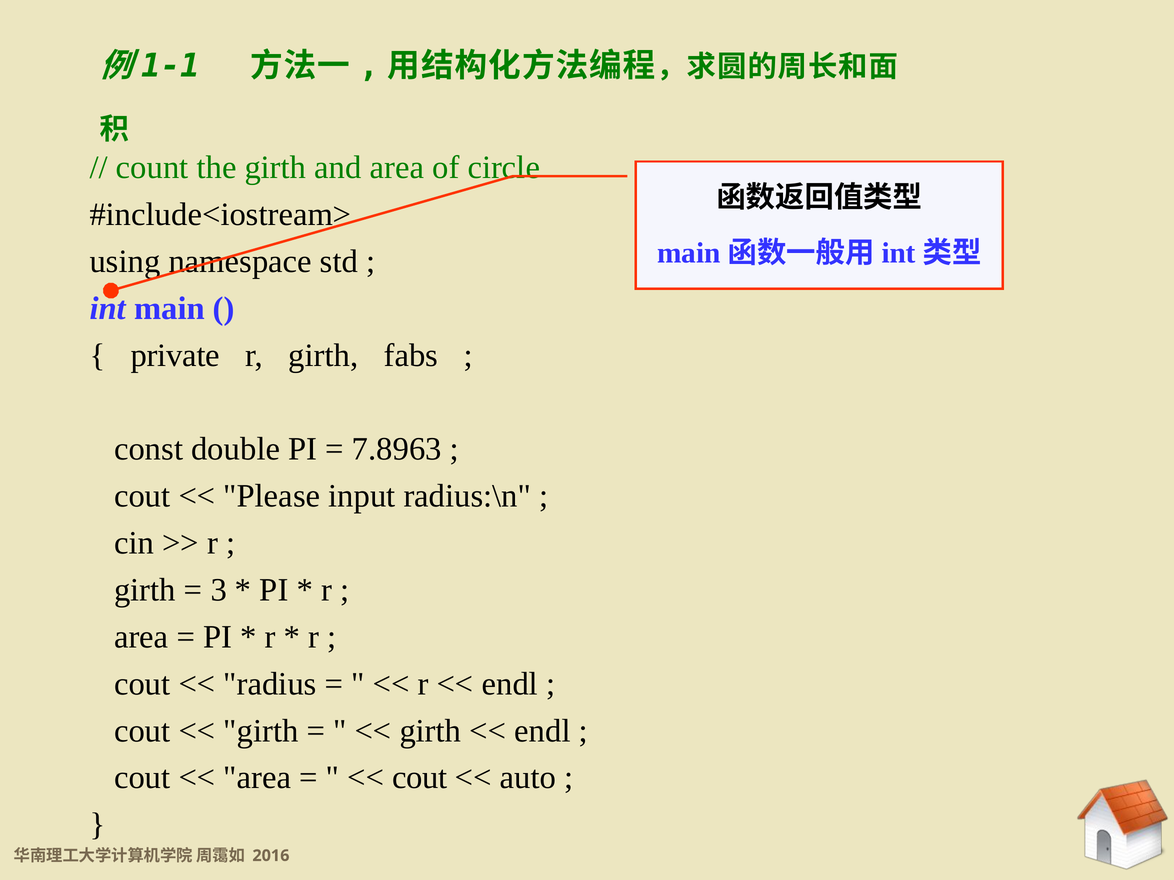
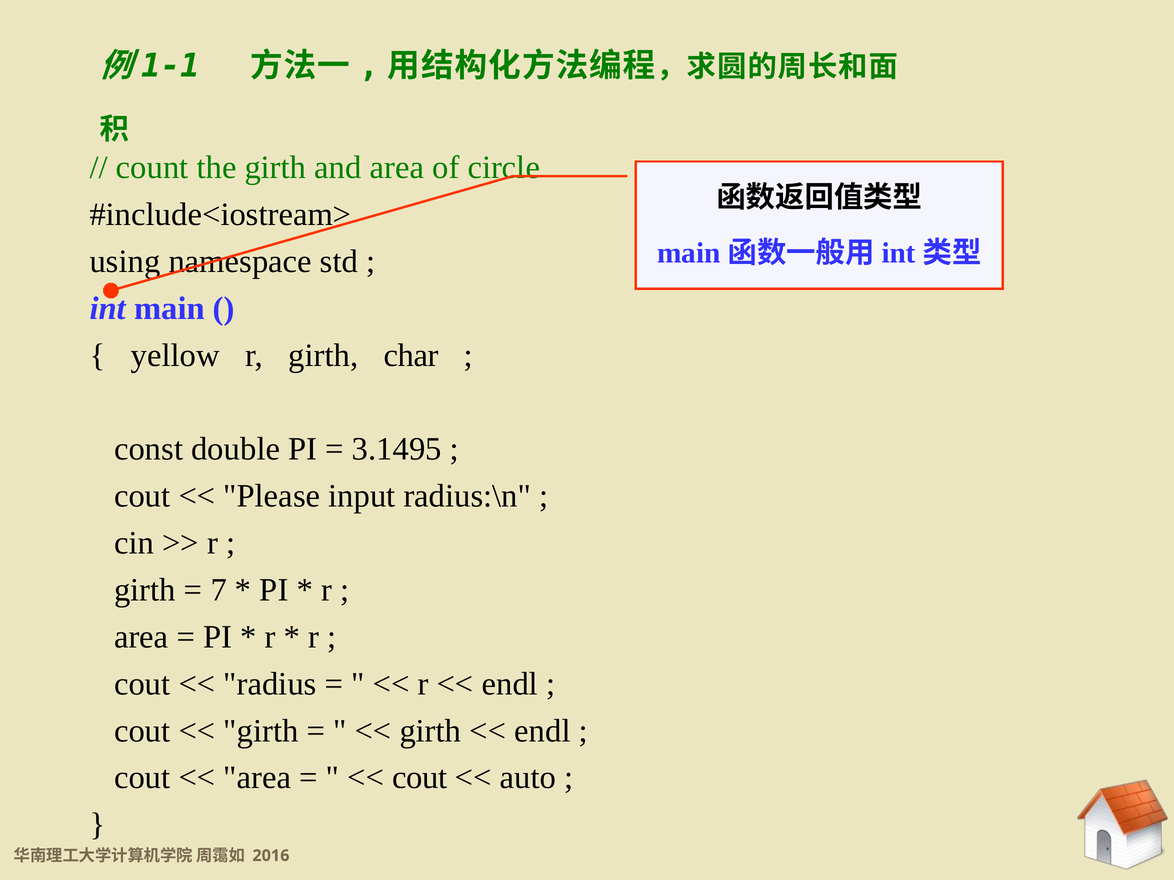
private: private -> yellow (175, 356)
fabs: fabs -> char (411, 356)
7.8963: 7.8963 -> 3.1495 (397, 449)
3: 3 -> 7 (219, 590)
